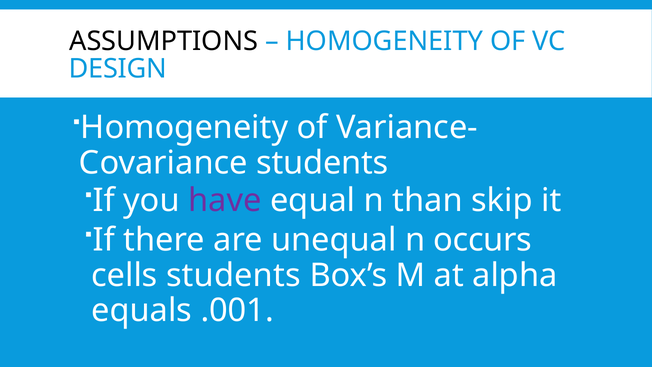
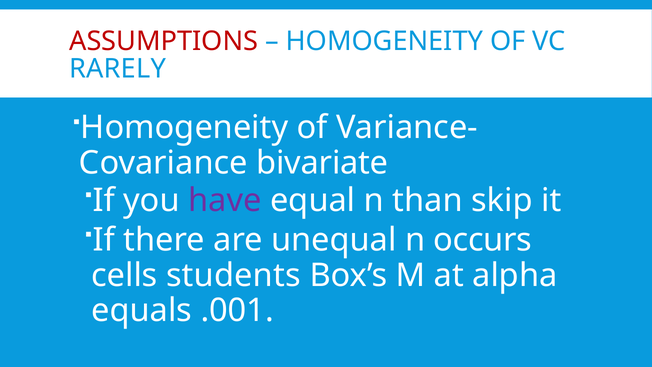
ASSUMPTIONS colour: black -> red (164, 41)
DESIGN: DESIGN -> RARELY (118, 69)
students: students -> bivariate (322, 163)
